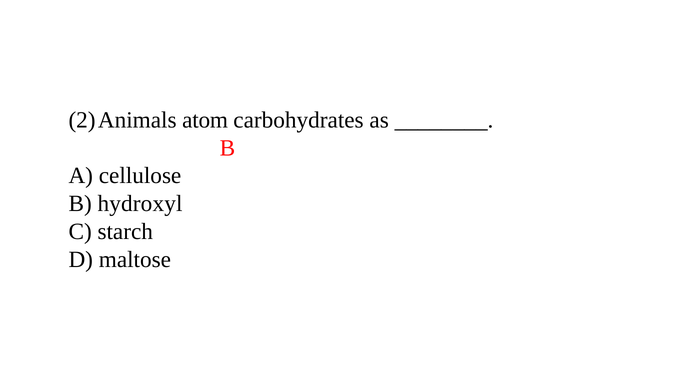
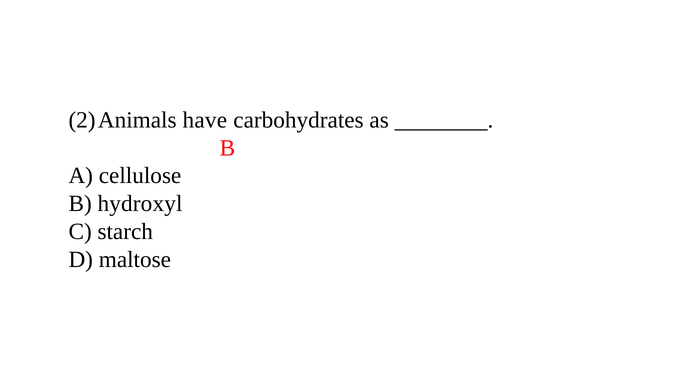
atom: atom -> have (205, 120)
